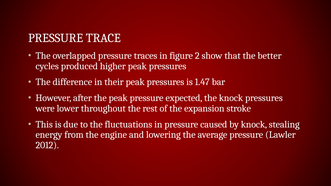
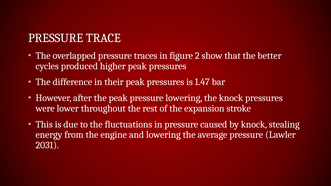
pressure expected: expected -> lowering (184, 98)
2012: 2012 -> 2031 (47, 145)
